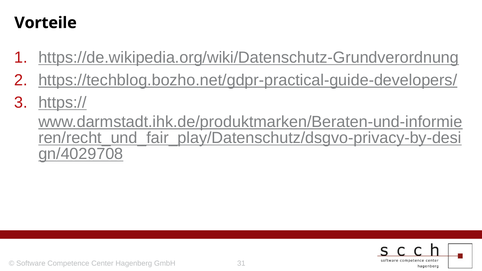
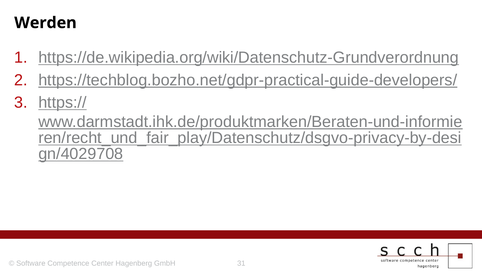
Vorteile: Vorteile -> Werden (45, 23)
